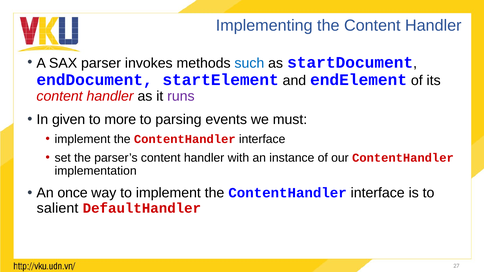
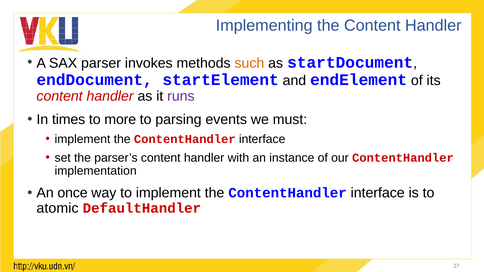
such colour: blue -> orange (249, 63)
given: given -> times (69, 120)
salient: salient -> atomic (58, 208)
